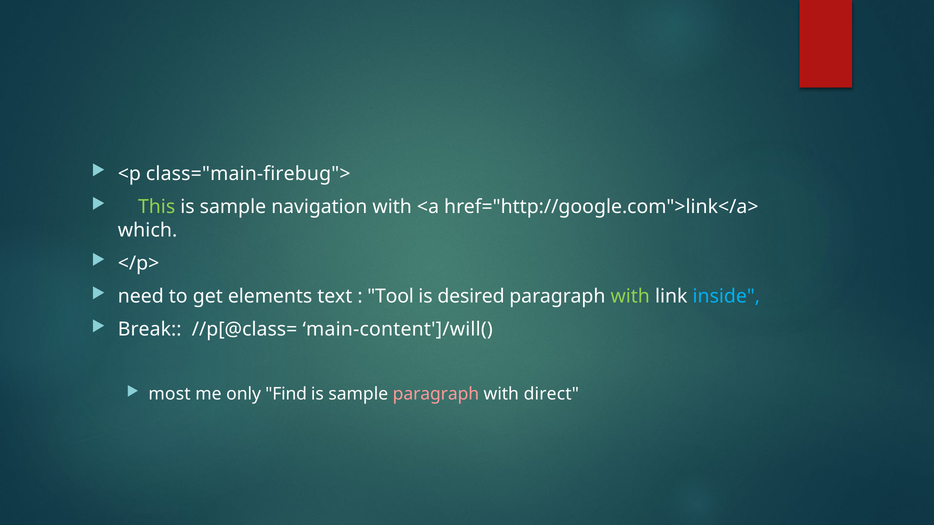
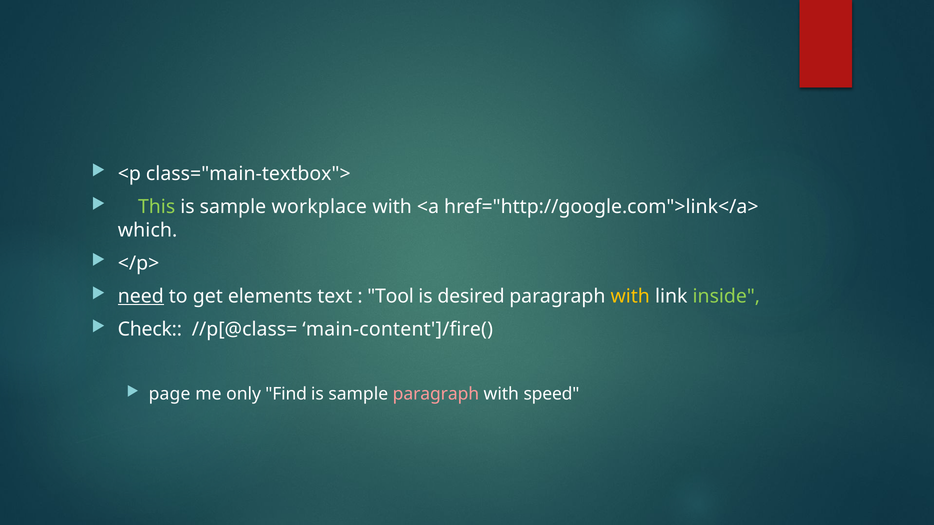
class="main-firebug">: class="main-firebug"> -> class="main-textbox"> (248, 174)
navigation: navigation -> workplace (319, 207)
need underline: none -> present (141, 296)
with colour: light green -> yellow (630, 296)
inside colour: light blue -> light green (726, 296)
Break: Break -> Check (150, 330)
main-content']/will(: main-content']/will( -> main-content']/fire( (398, 330)
most: most -> page (170, 394)
direct: direct -> speed (551, 394)
